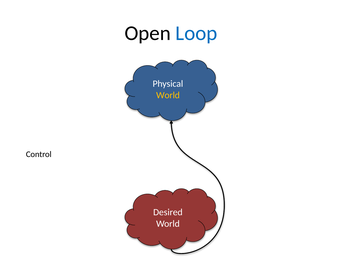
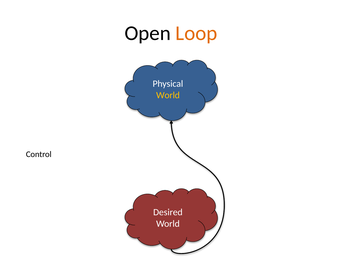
Loop colour: blue -> orange (196, 33)
